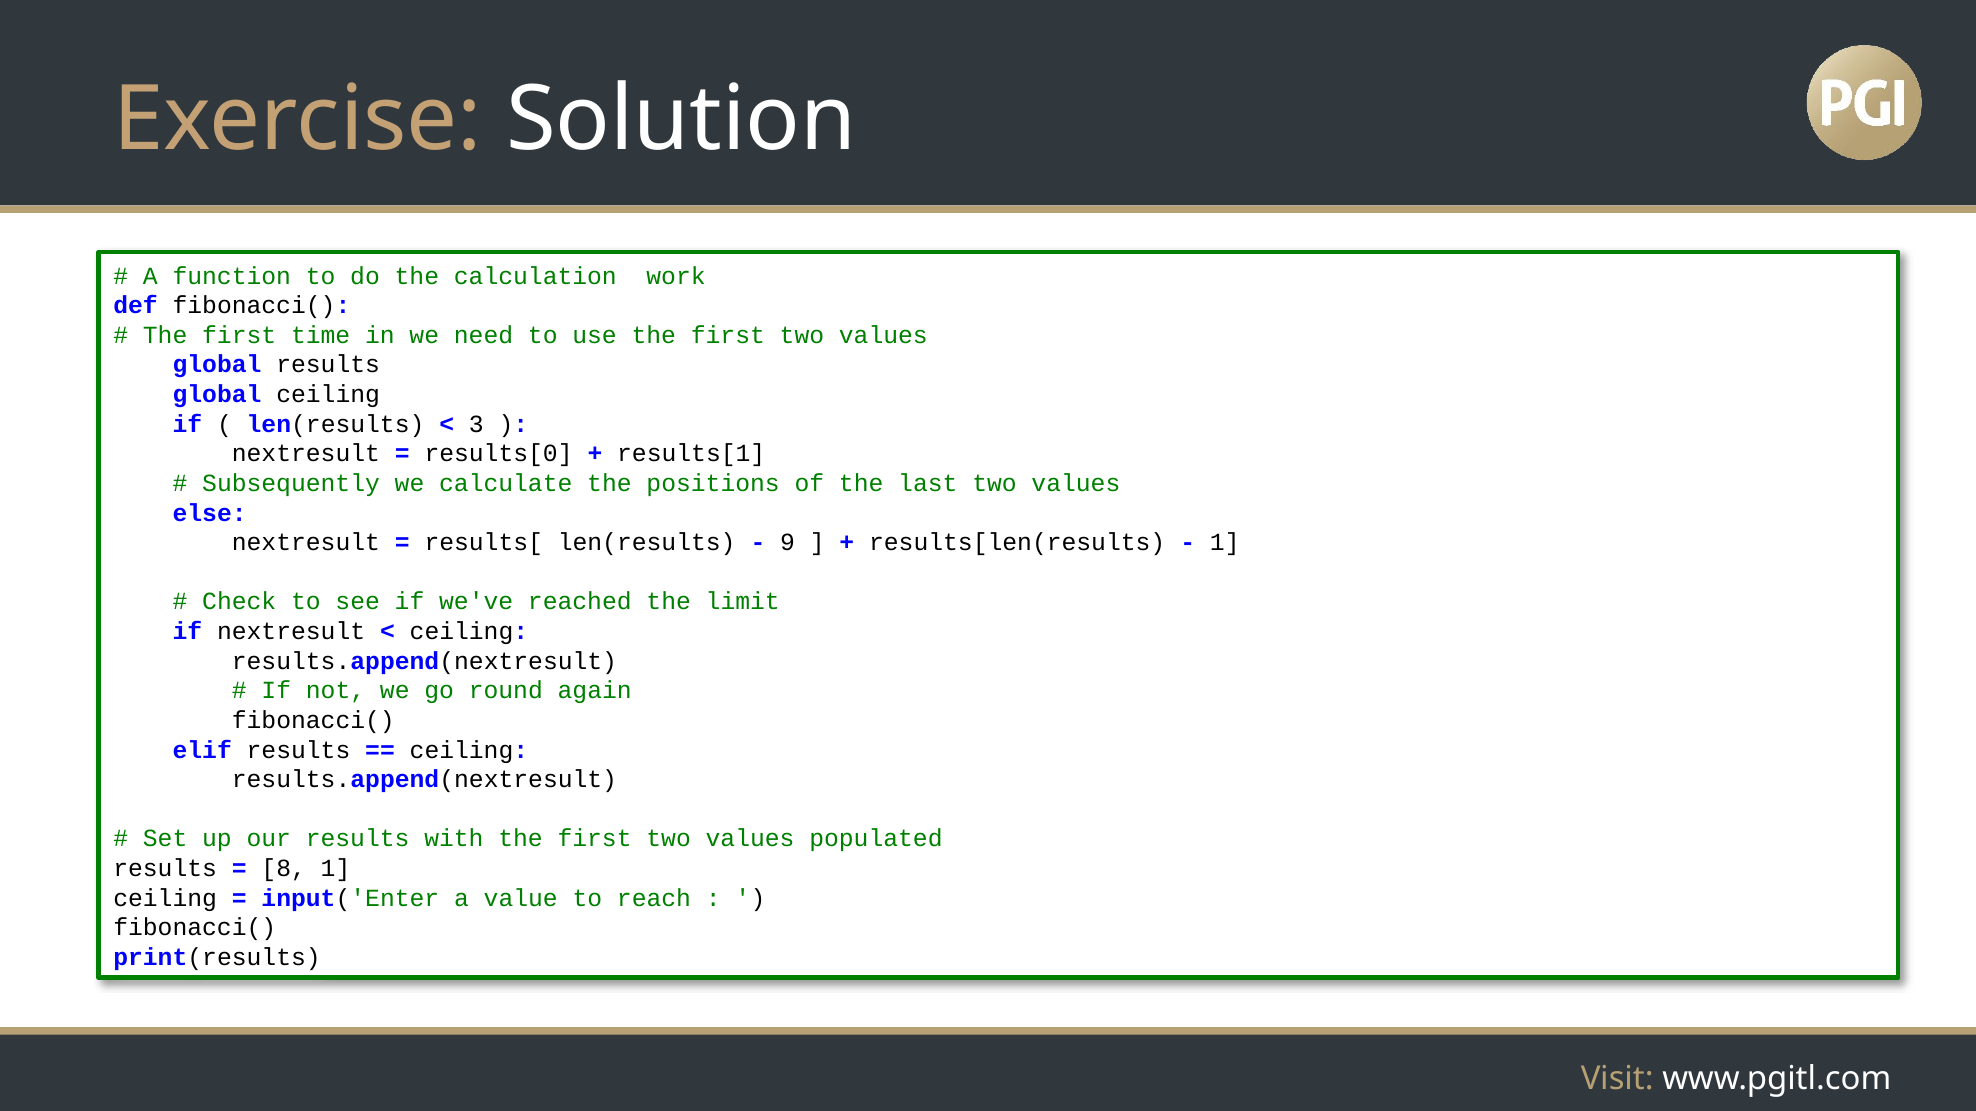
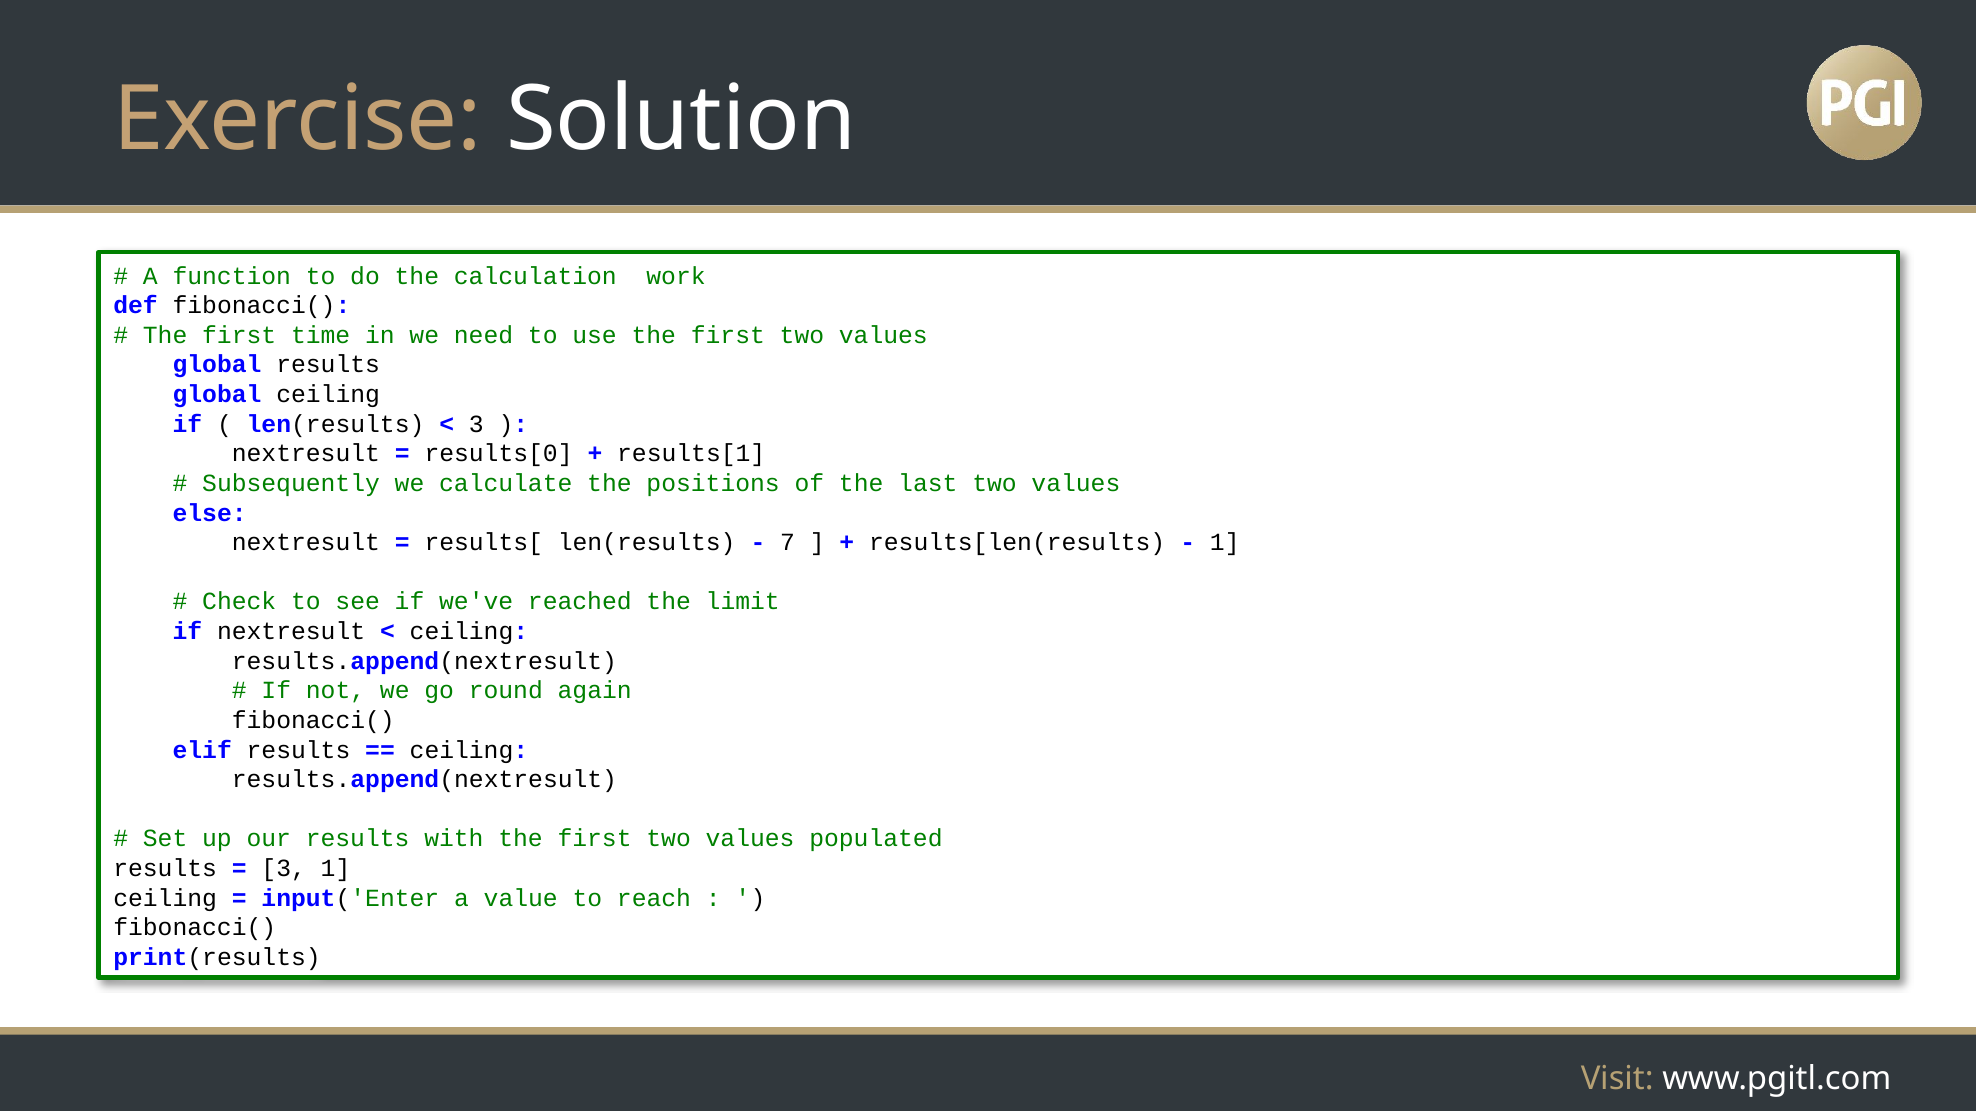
9: 9 -> 7 (788, 543)
8: 8 -> 3 (284, 869)
